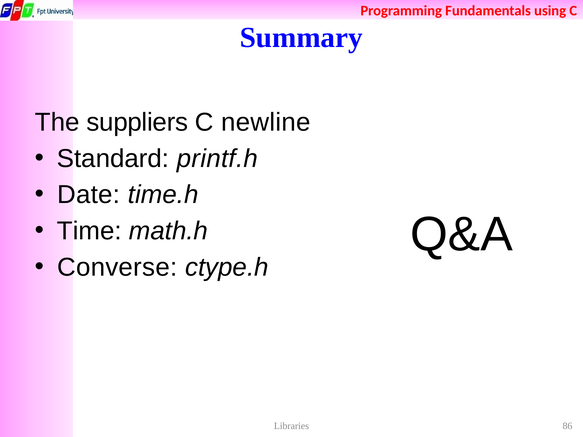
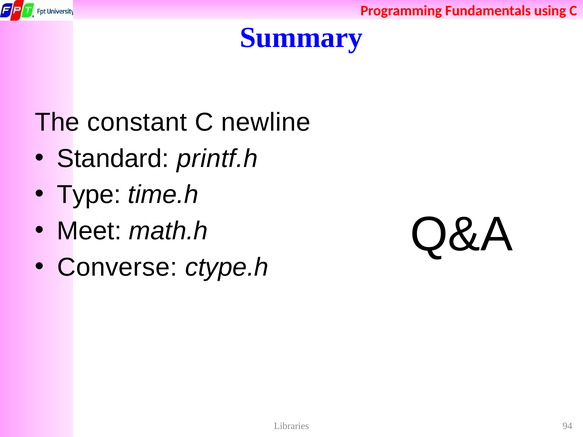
suppliers: suppliers -> constant (137, 122)
Date: Date -> Type (89, 195)
Time: Time -> Meet (89, 231)
86: 86 -> 94 (567, 426)
